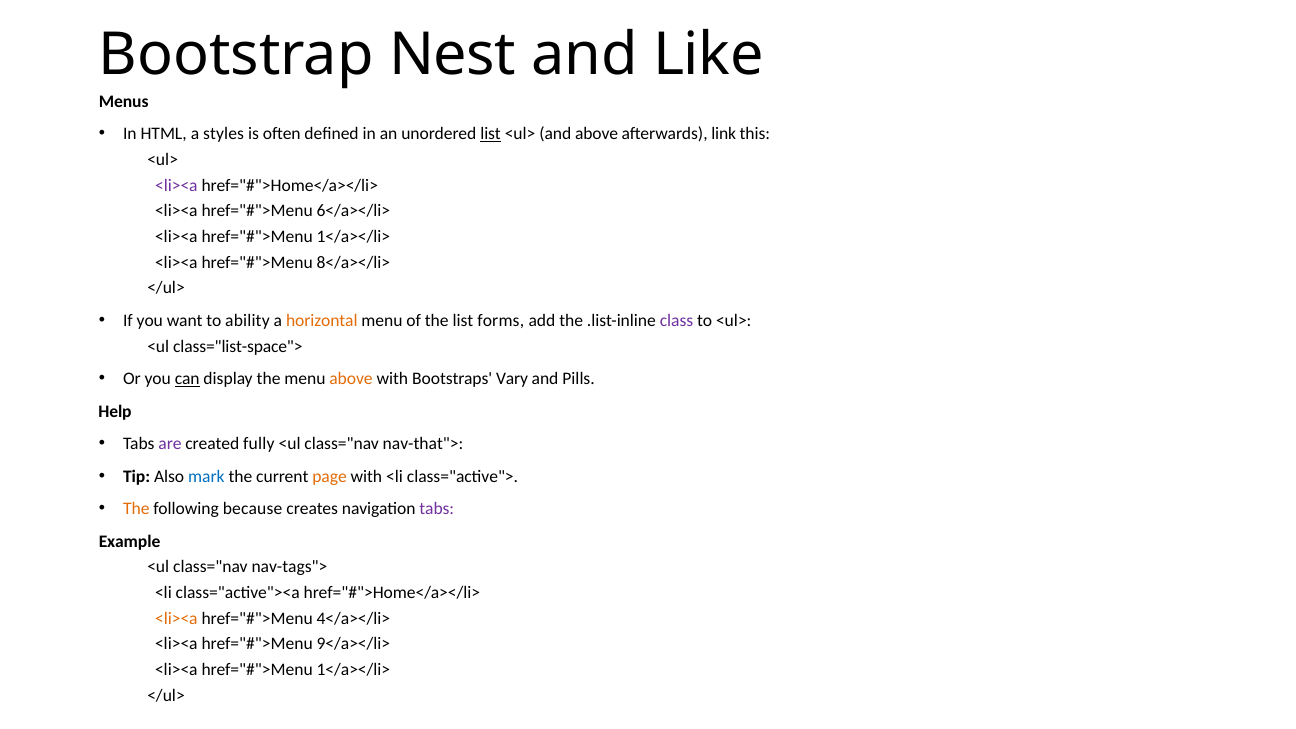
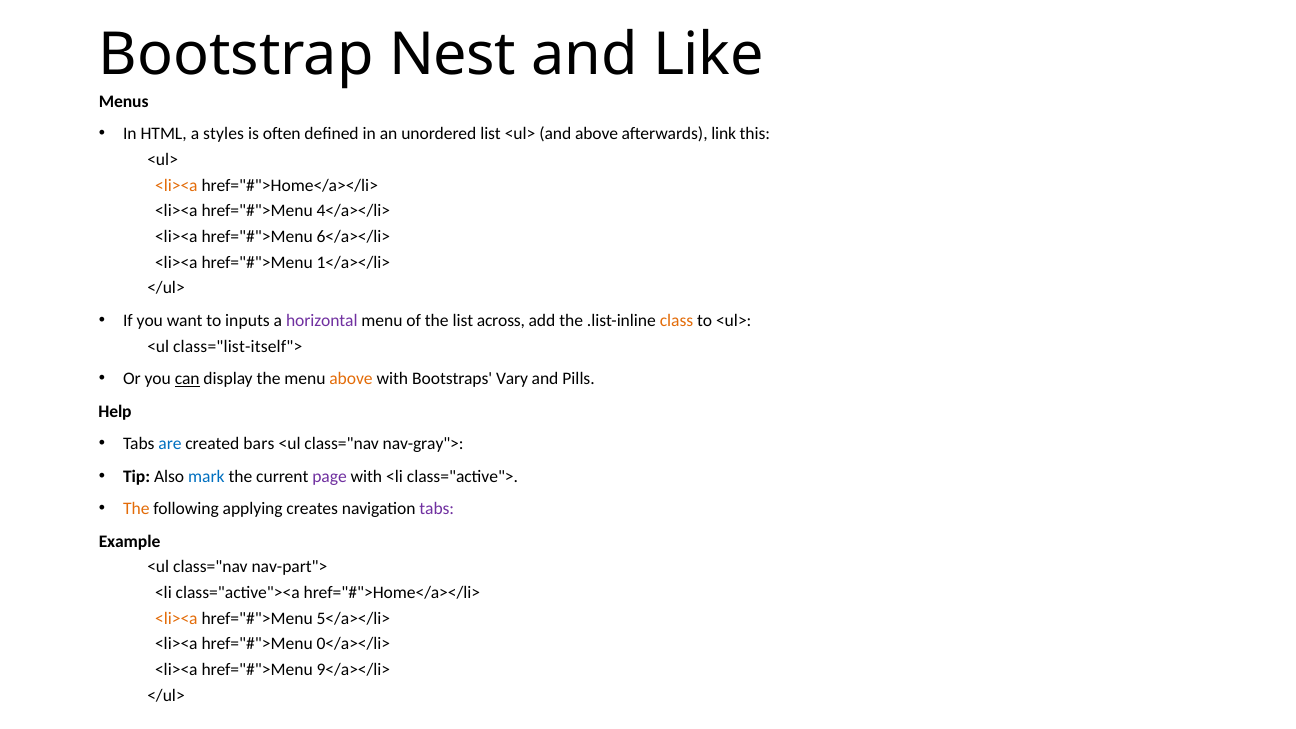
list underline: present -> none (491, 134)
<li><a colour: purple -> orange (176, 185)
6</a></li>: 6</a></li> -> 4</a></li> (353, 211)
1</a></li>: 1</a></li> -> 6</a></li> (353, 237)
8</a></li>: 8</a></li> -> 1</a></li> (353, 262)
ability: ability -> inputs (247, 321)
horizontal colour: orange -> purple (322, 321)
forms: forms -> across (501, 321)
class colour: purple -> orange (677, 321)
class="list-space">: class="list-space"> -> class="list-itself"> (238, 346)
are colour: purple -> blue (170, 444)
fully: fully -> bars (259, 444)
nav-that">: nav-that"> -> nav-gray"> (423, 444)
page colour: orange -> purple (330, 476)
because: because -> applying (253, 509)
nav-tags">: nav-tags"> -> nav-part"> (289, 567)
4</a></li>: 4</a></li> -> 5</a></li> (353, 618)
9</a></li>: 9</a></li> -> 0</a></li> (353, 644)
1</a></li>: 1</a></li> -> 9</a></li> (353, 670)
